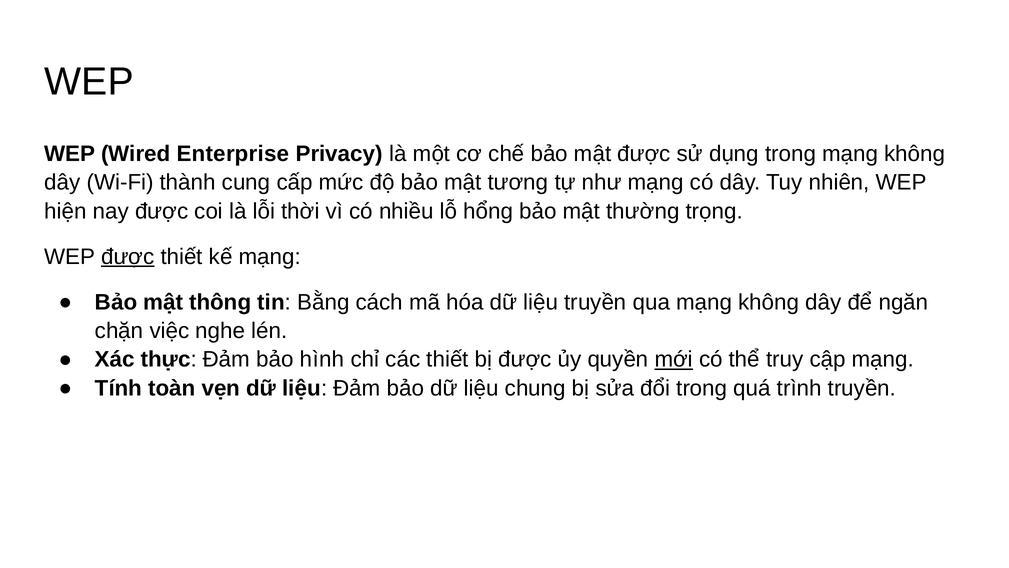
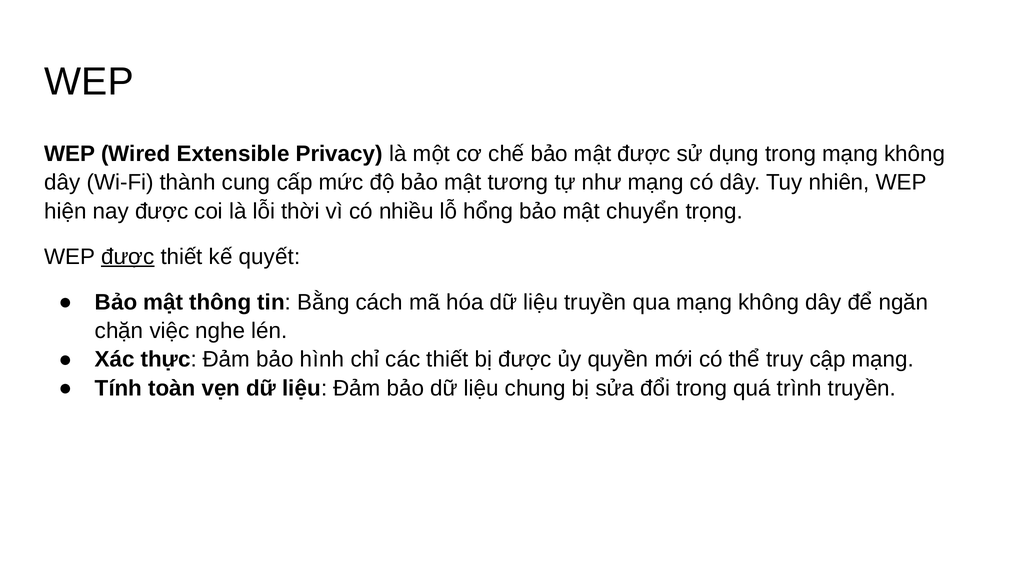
Enterprise: Enterprise -> Extensible (233, 154)
thường: thường -> chuyển (643, 211)
kế mạng: mạng -> quyết (270, 256)
mới underline: present -> none (674, 359)
